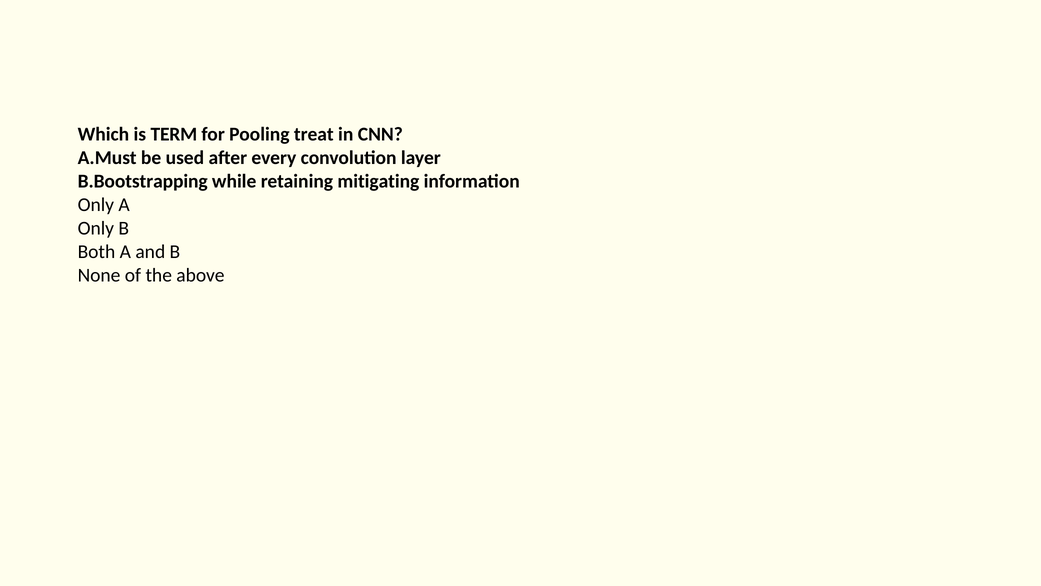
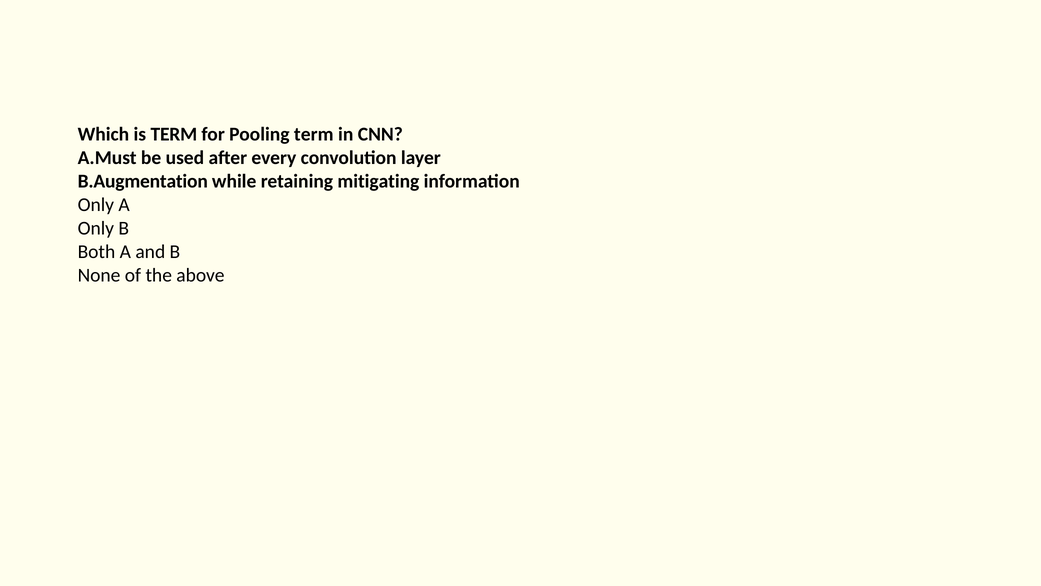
Pooling treat: treat -> term (314, 134)
B.Bootstrapping: B.Bootstrapping -> B.Augmentation (143, 181)
